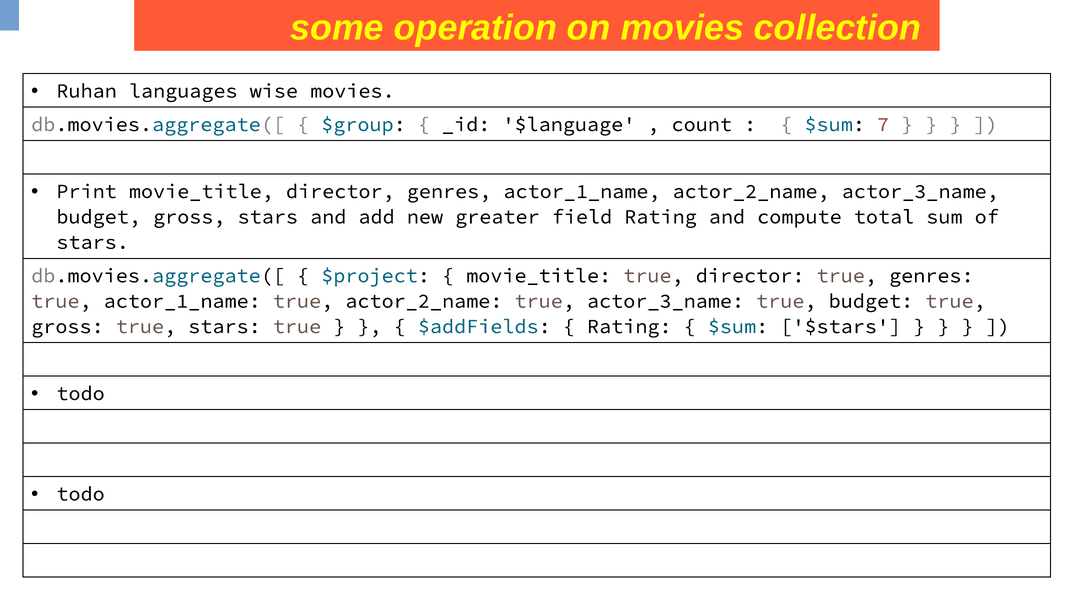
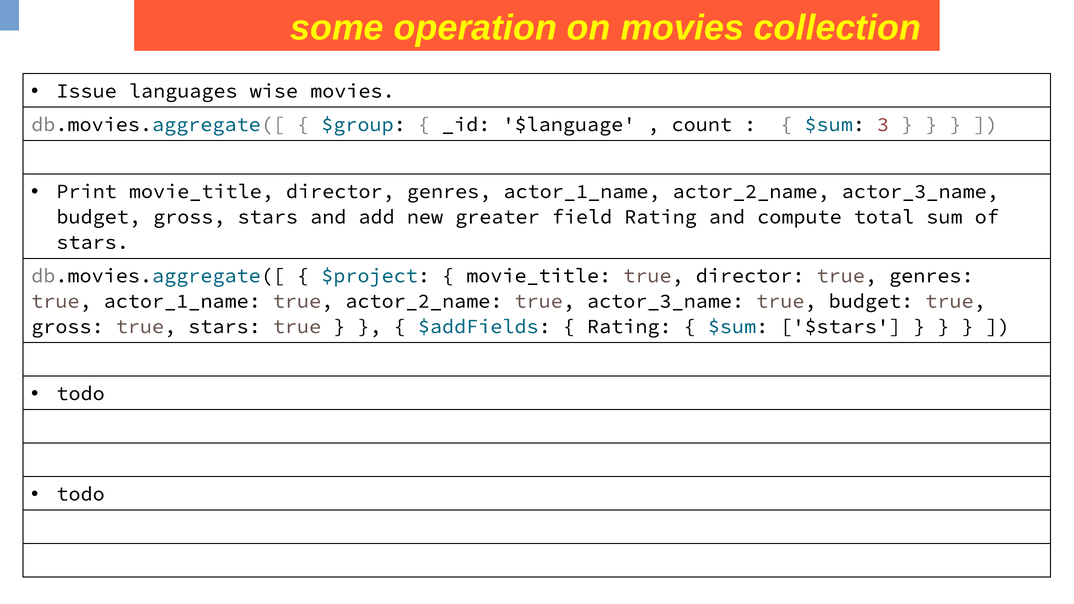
Ruhan: Ruhan -> Issue (87, 91)
7: 7 -> 3 (883, 124)
